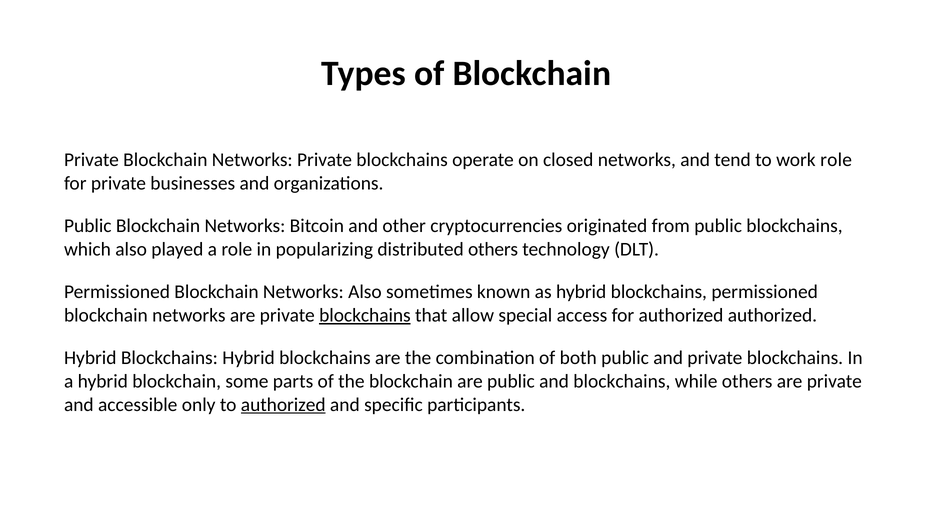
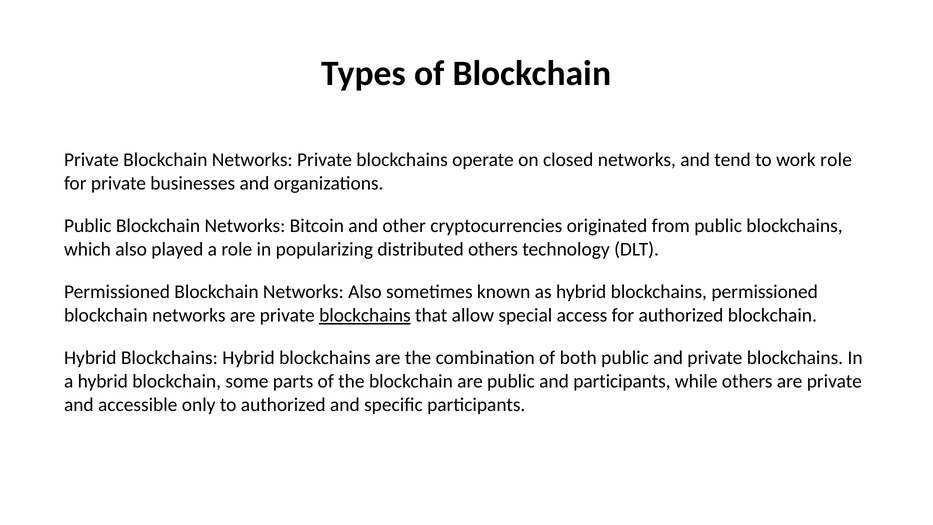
authorized authorized: authorized -> blockchain (772, 315)
and blockchains: blockchains -> participants (622, 381)
authorized underline: present -> none (283, 405)
